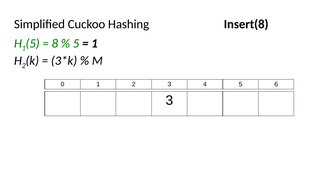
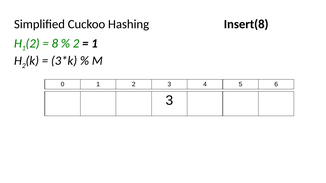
5: 5 -> 2 (33, 43)
5: 5 -> 2 (76, 43)
